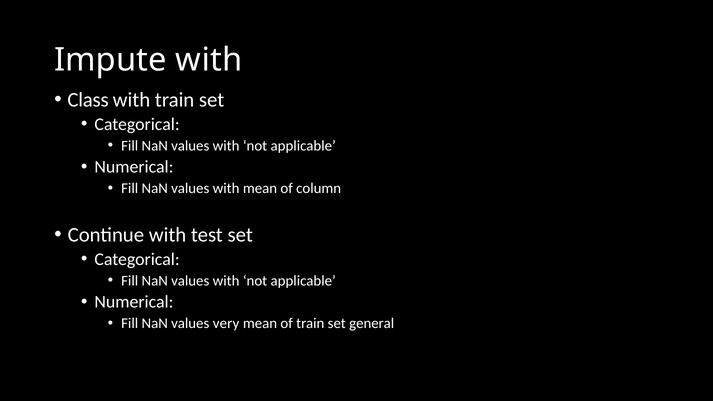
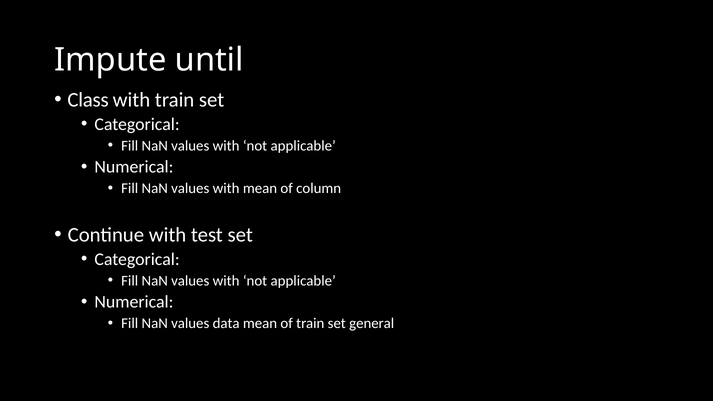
Impute with: with -> until (209, 60)
very: very -> data (226, 323)
